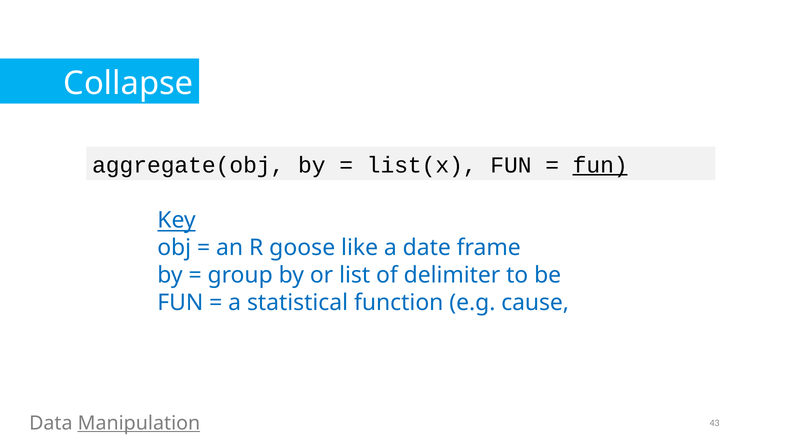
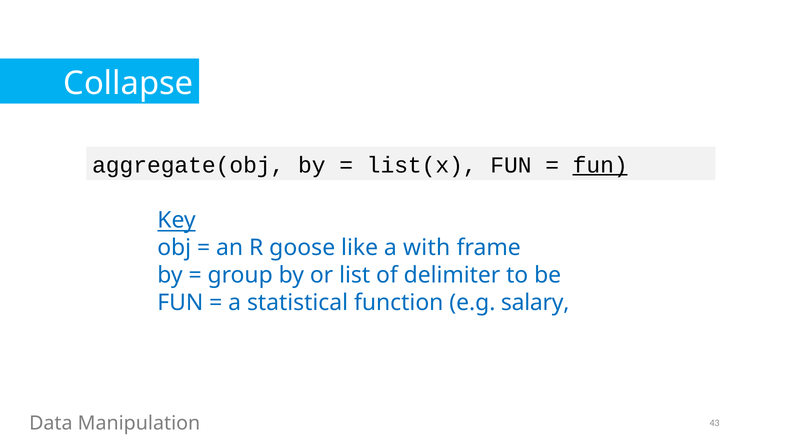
date: date -> with (427, 248)
cause: cause -> salary (535, 303)
Manipulation underline: present -> none (139, 423)
